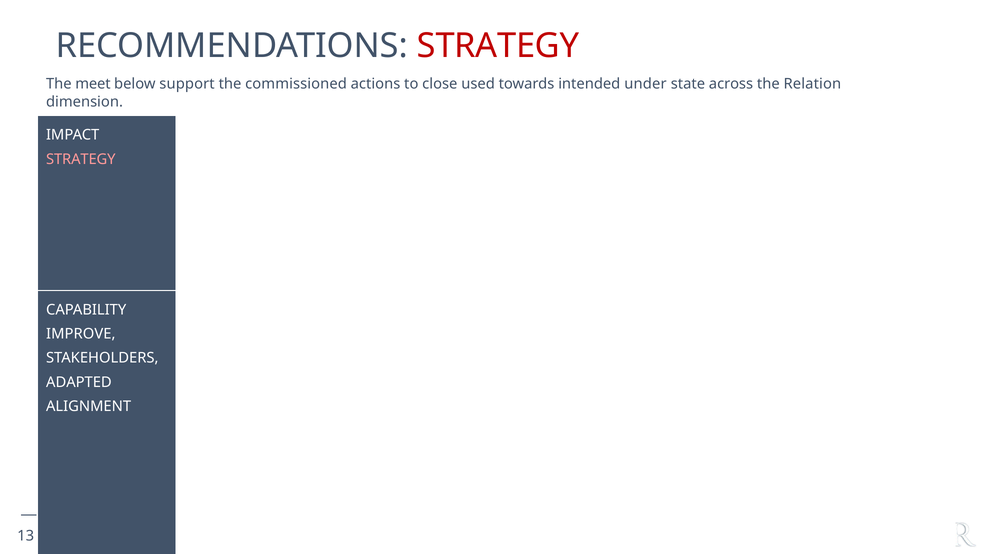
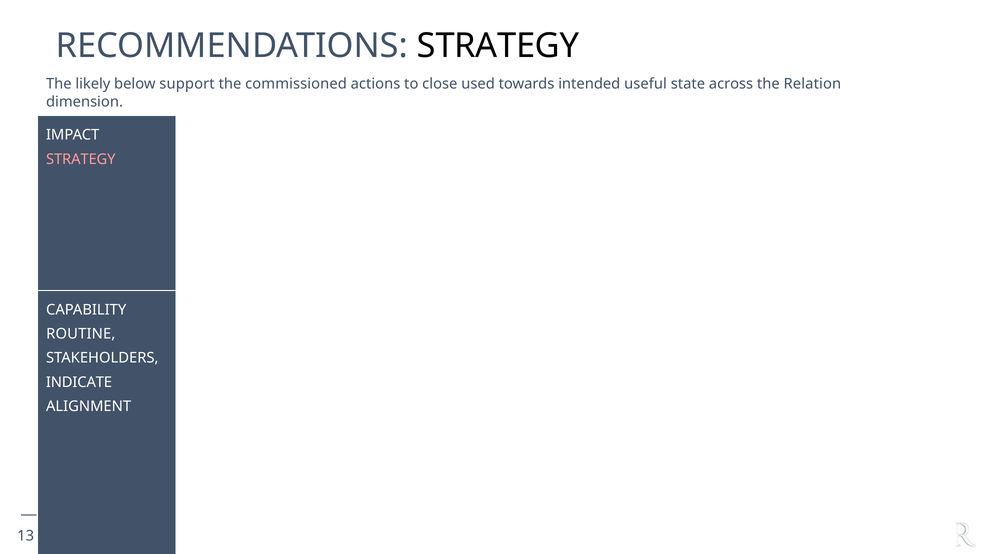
STRATEGY colour: red -> black (498, 46)
meet: meet -> likely (93, 84)
under: under -> useful (646, 84)
IMPROVE: IMPROVE -> ROUTINE (81, 334)
ADAPTED: ADAPTED -> INDICATE (79, 382)
